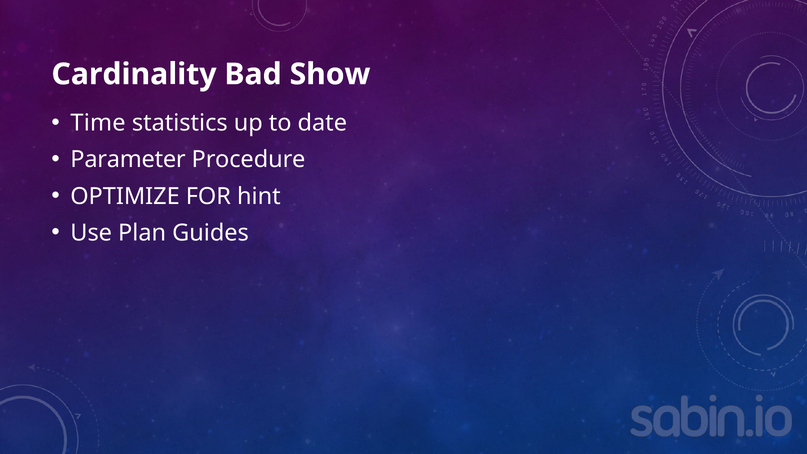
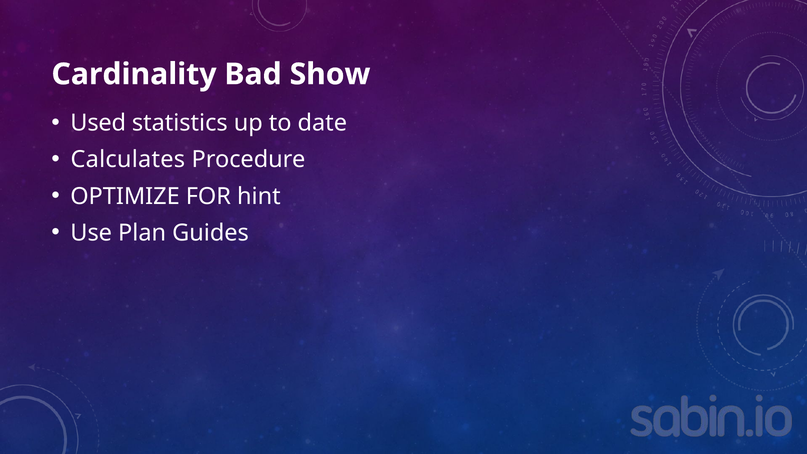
Time: Time -> Used (98, 123)
Parameter: Parameter -> Calculates (128, 160)
